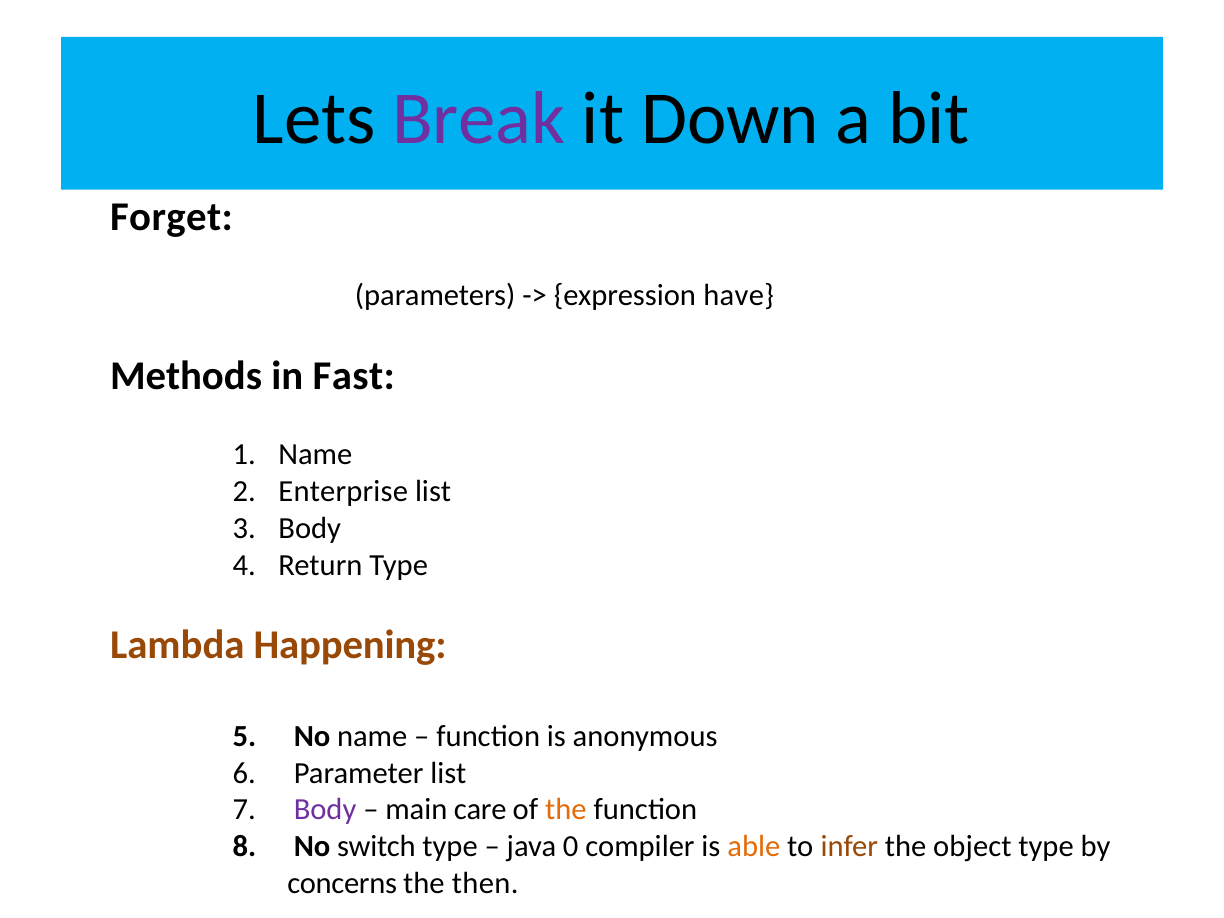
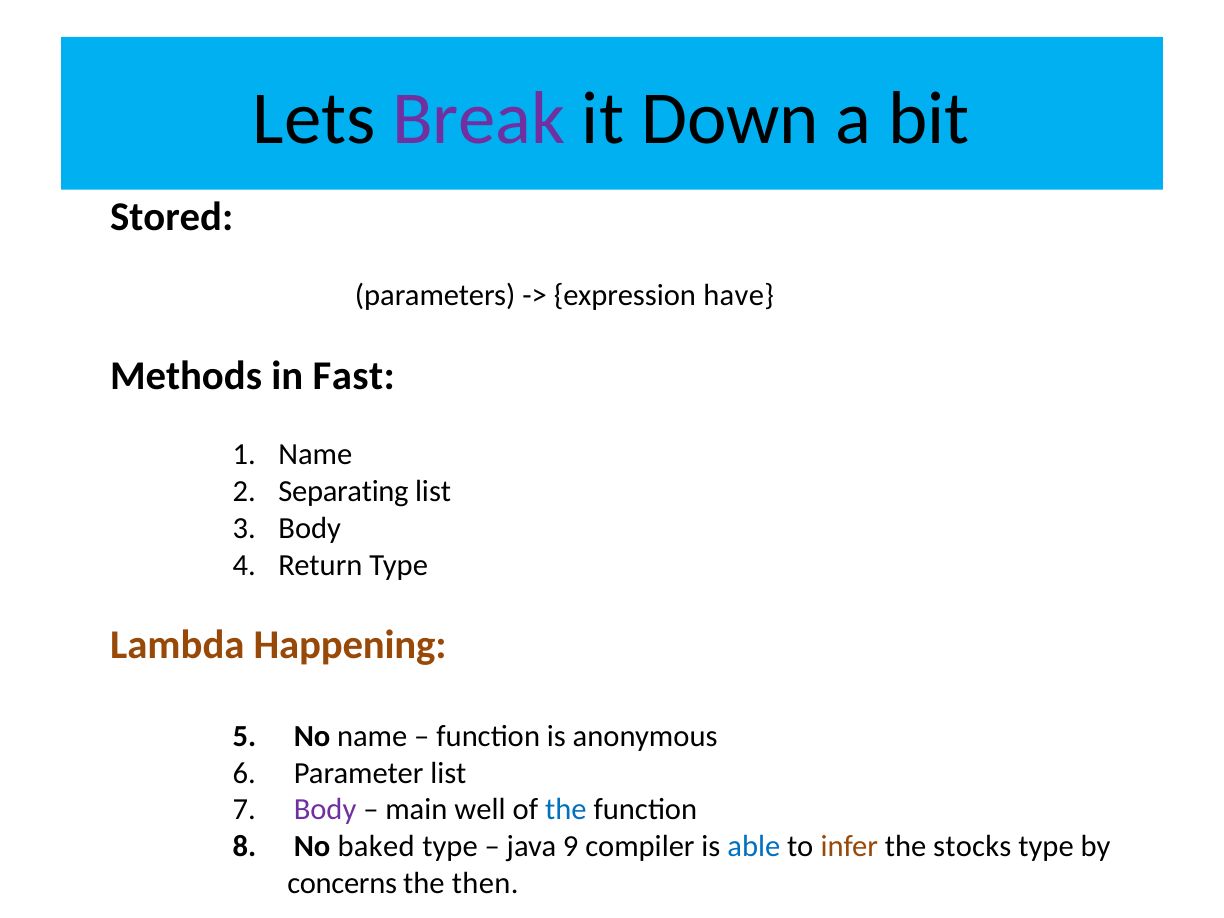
Forget: Forget -> Stored (172, 217)
Enterprise: Enterprise -> Separating (343, 492)
care: care -> well (480, 810)
the colour: orange -> blue (566, 810)
switch: switch -> baked (376, 847)
0: 0 -> 9 (571, 847)
able colour: orange -> blue (754, 847)
object: object -> stocks (972, 847)
